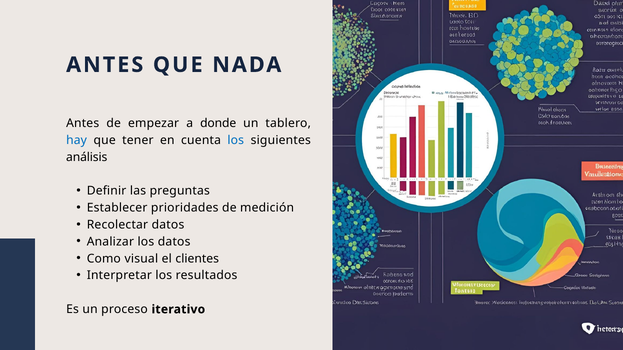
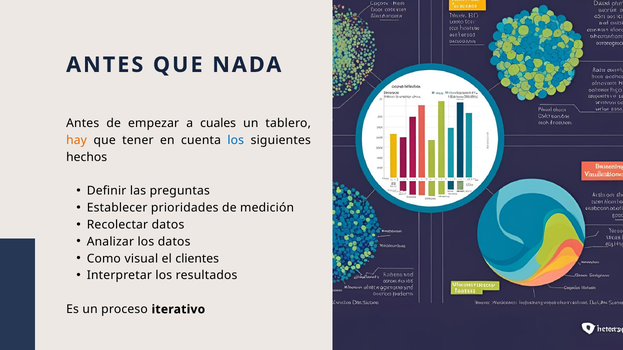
donde: donde -> cuales (218, 123)
hay colour: blue -> orange (77, 140)
análisis: análisis -> hechos (87, 157)
